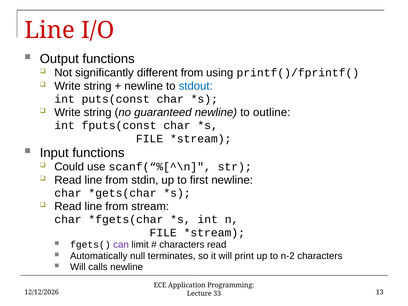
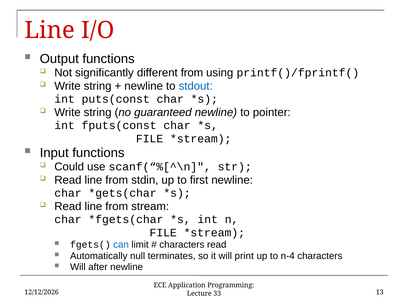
outline: outline -> pointer (272, 112)
can colour: purple -> blue (121, 245)
n-2: n-2 -> n-4 (288, 256)
calls: calls -> after (98, 267)
